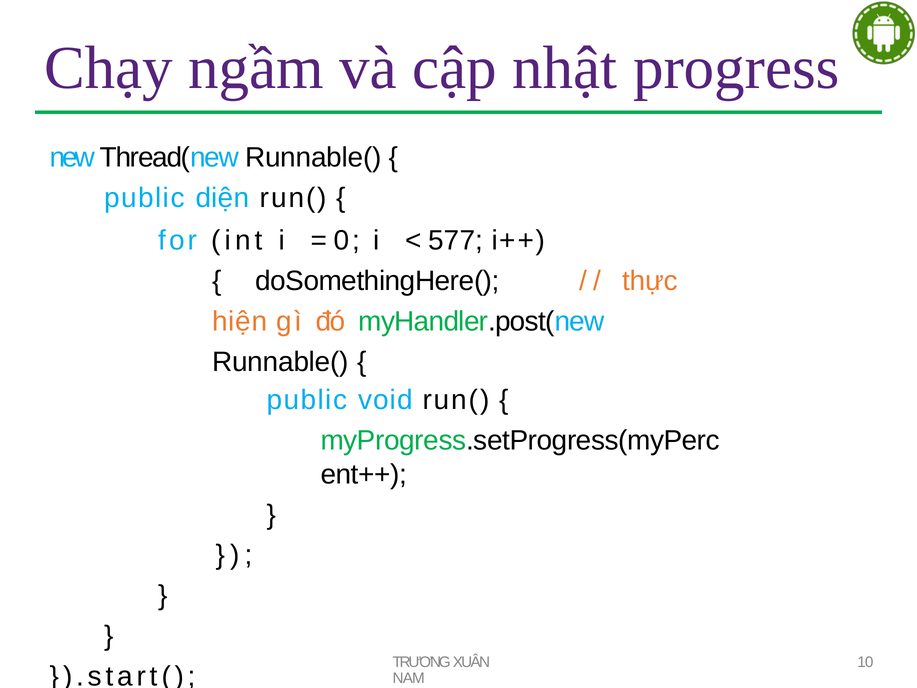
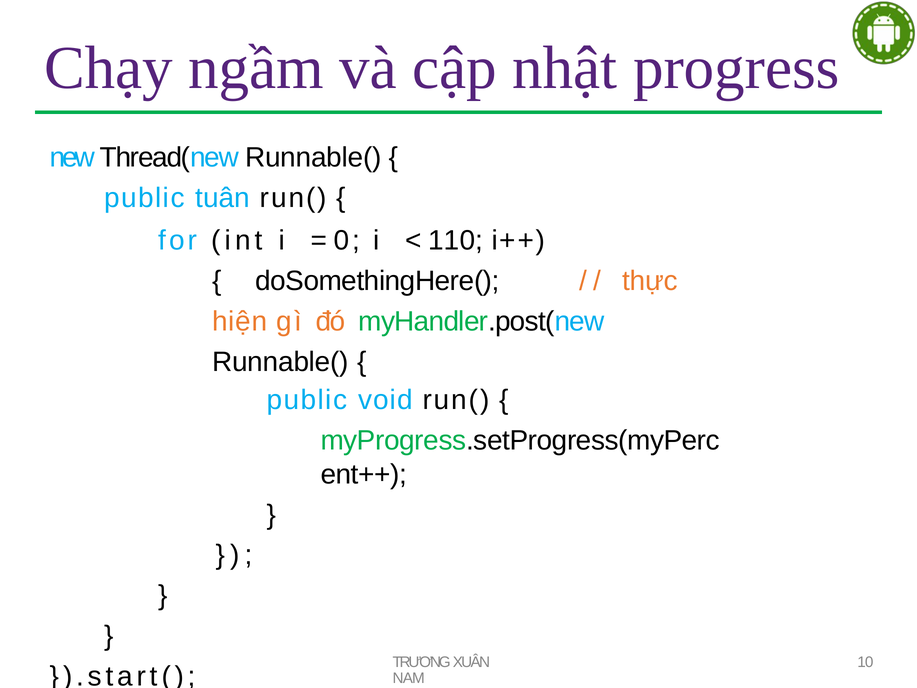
diện: diện -> tuân (223, 198)
577: 577 -> 110 (456, 241)
